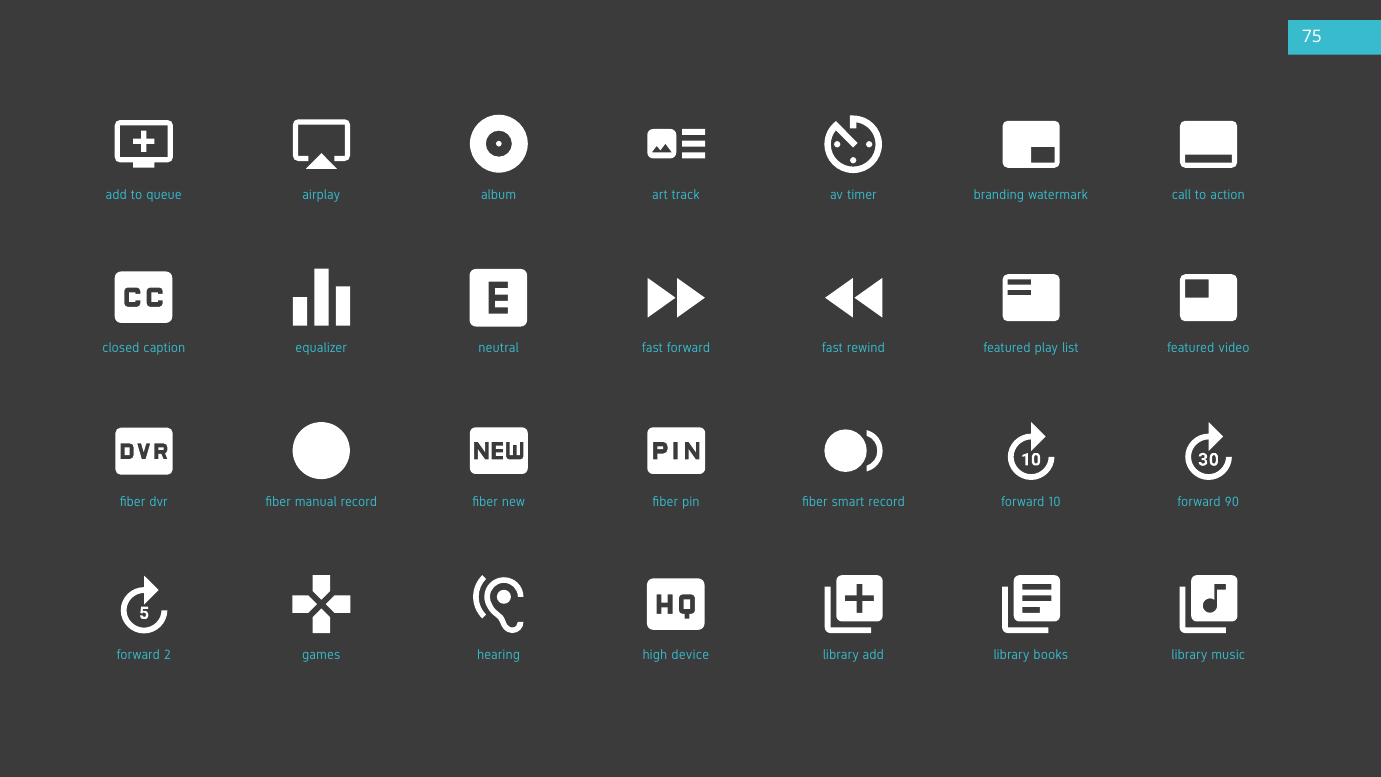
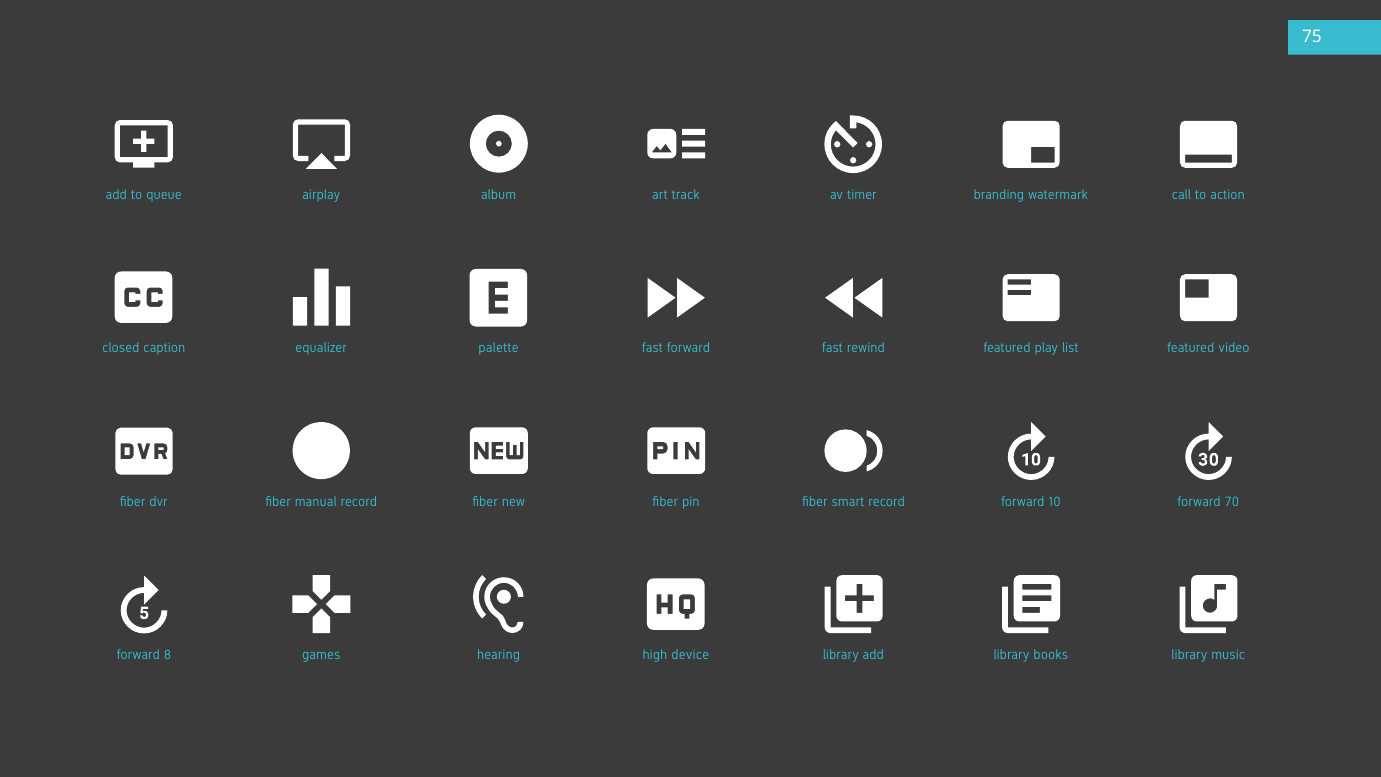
neutral: neutral -> palette (499, 348)
90: 90 -> 70 (1232, 502)
2: 2 -> 8 (167, 655)
